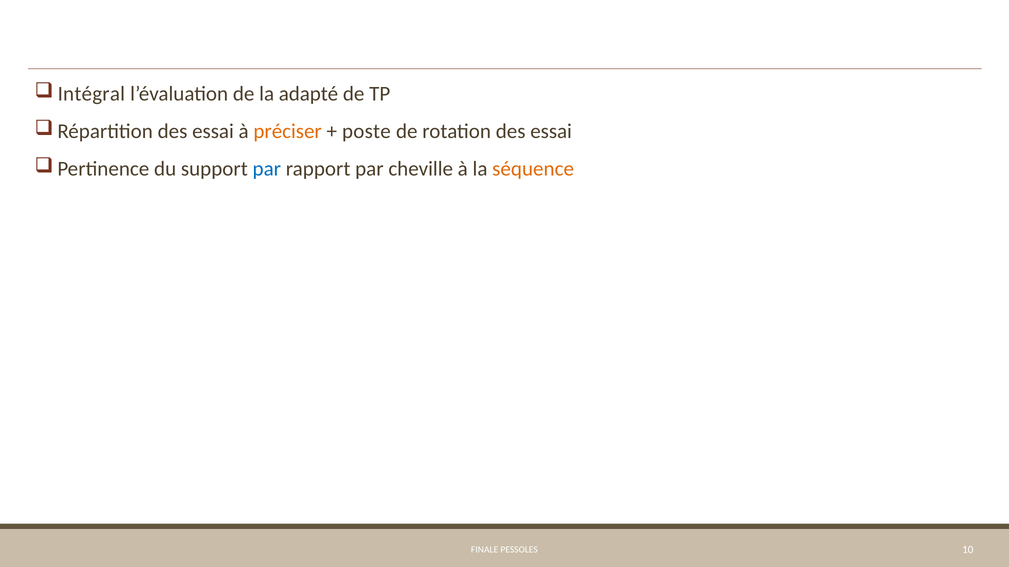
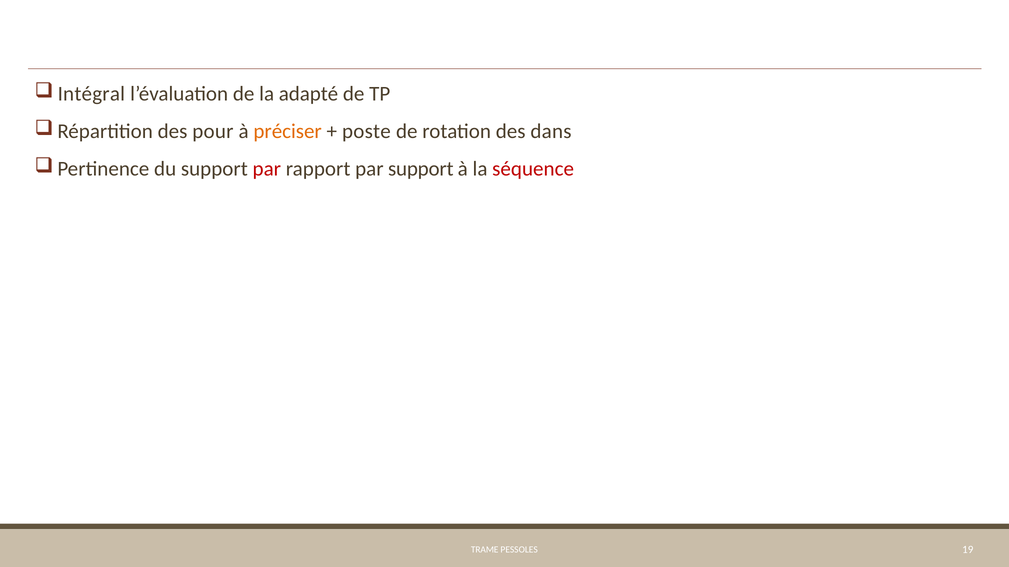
Répartition des essai: essai -> pour (213, 131)
rotation des essai: essai -> dans (551, 131)
par colour: blue -> red (267, 169)
par cheville: cheville -> support (421, 169)
séquence colour: orange -> red (533, 169)
FINALE: FINALE -> TRAME (485, 550)
10: 10 -> 19 (968, 550)
